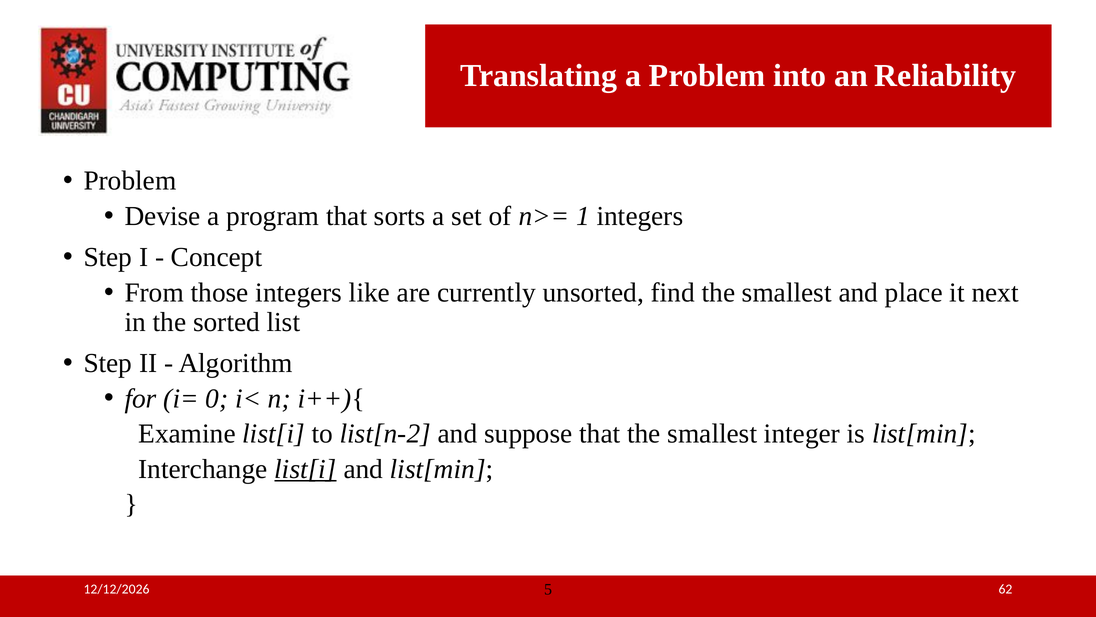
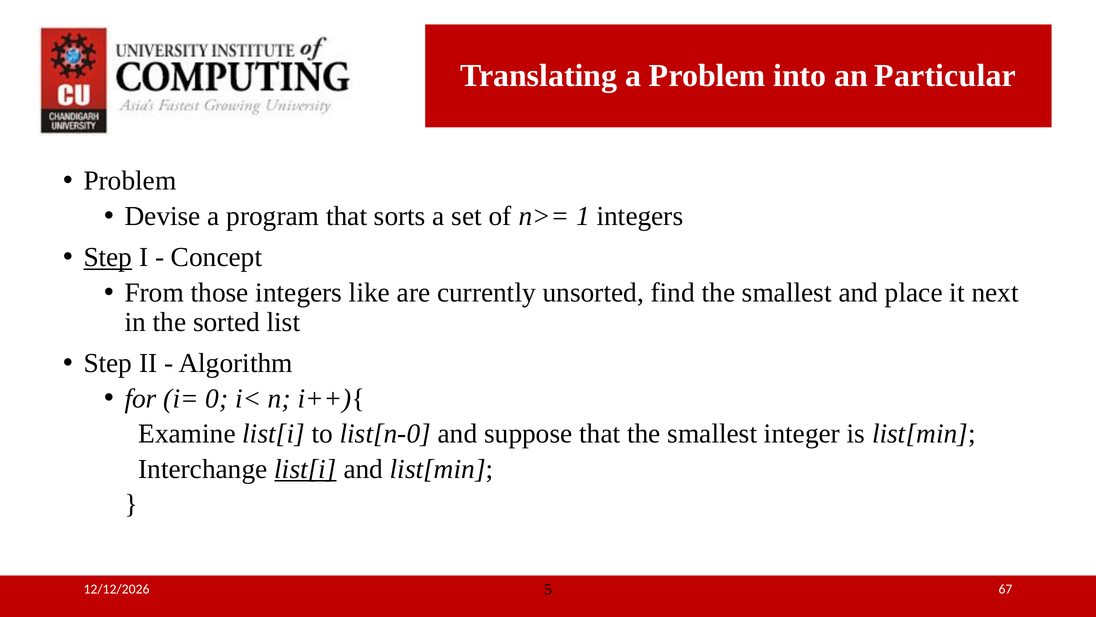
Reliability: Reliability -> Particular (945, 76)
Step underline: none -> present (108, 257)
list[n-2: list[n-2 -> list[n-0 (385, 433)
62: 62 -> 67 (1005, 589)
